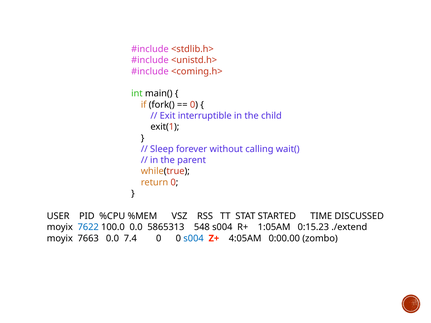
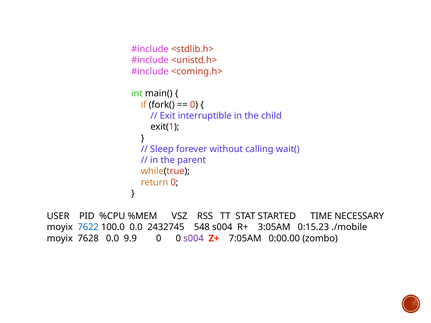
DISCUSSED: DISCUSSED -> NECESSARY (359, 216)
5865313: 5865313 -> 2432745 (166, 227)
1:05AM: 1:05AM -> 3:05AM (274, 227)
./extend: ./extend -> ./mobile (349, 227)
7663: 7663 -> 7628 (88, 239)
7.4: 7.4 -> 9.9 (130, 239)
s004 colour: blue -> purple (194, 239)
4:05AM: 4:05AM -> 7:05AM (245, 239)
